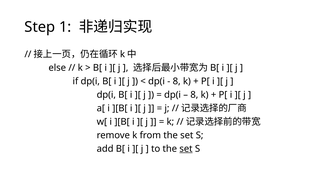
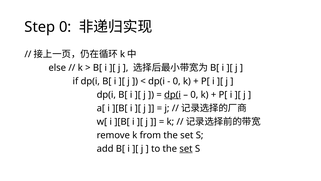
Step 1: 1 -> 0 (65, 27)
8: 8 -> 0 (177, 81)
dp(i underline: none -> present (173, 95)
8: 8 -> 0 (194, 95)
